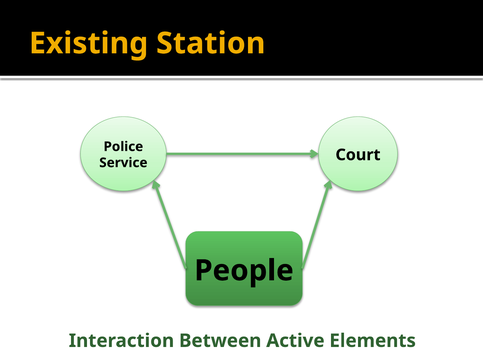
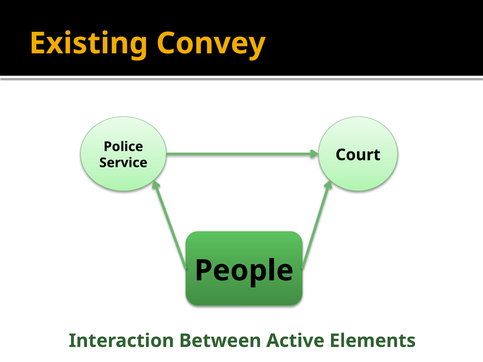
Station: Station -> Convey (211, 43)
